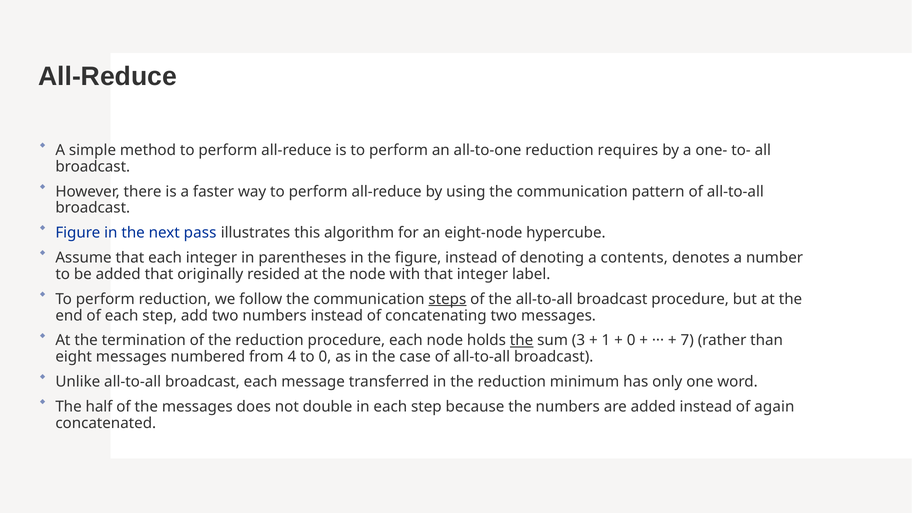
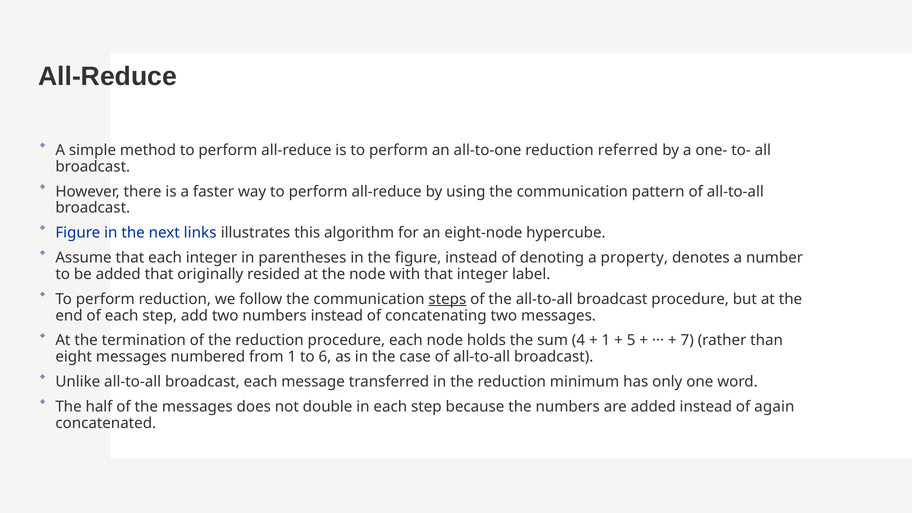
requires: requires -> referred (628, 150)
pass: pass -> links (200, 233)
contents: contents -> property (634, 258)
the underline: present -> none (522, 340)
3: 3 -> 4 (578, 340)
0: 0 -> 5 (631, 340)
from 4: 4 -> 1 (292, 357)
to 0: 0 -> 6 (325, 357)
